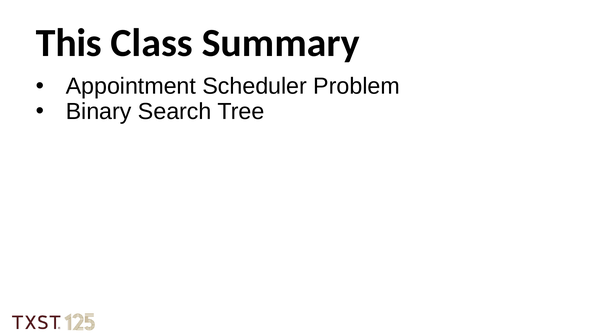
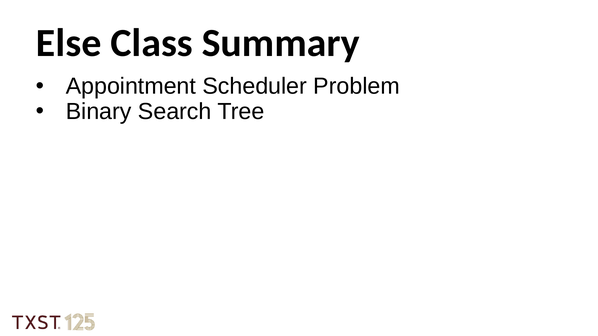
This: This -> Else (69, 43)
